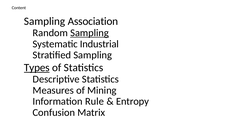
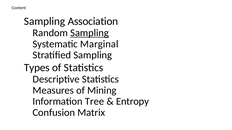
Industrial: Industrial -> Marginal (99, 44)
Types underline: present -> none (37, 68)
Rule: Rule -> Tree (95, 102)
